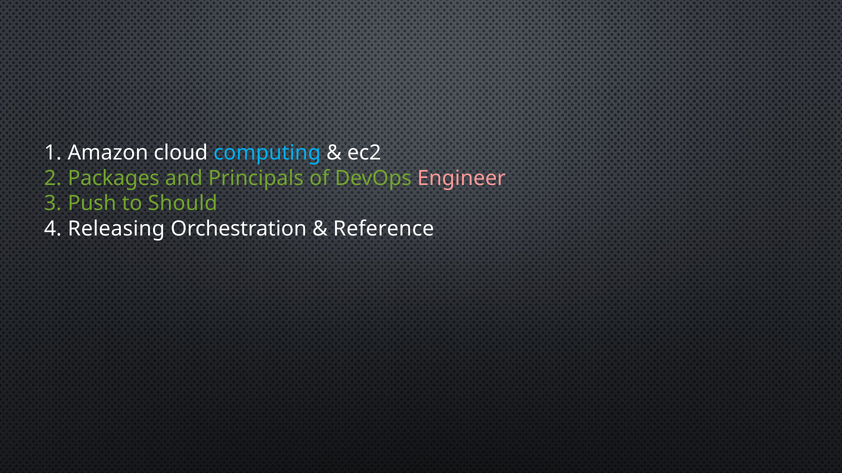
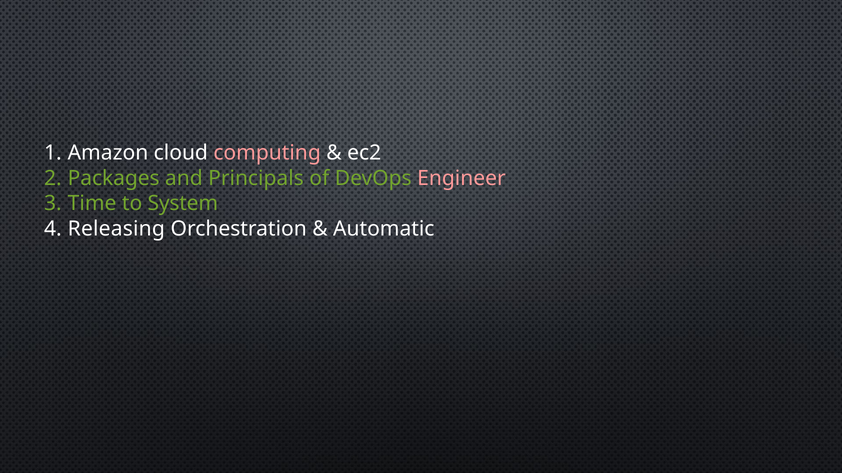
computing colour: light blue -> pink (267, 153)
Push: Push -> Time (92, 204)
Should: Should -> System (183, 204)
Reference: Reference -> Automatic (384, 229)
